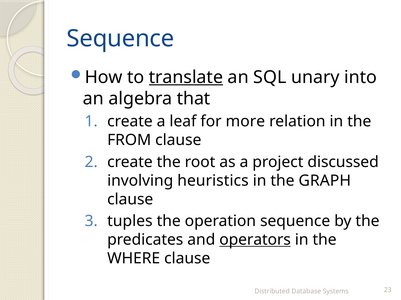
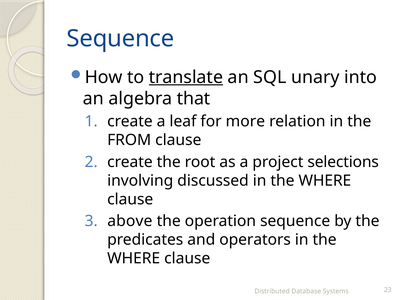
discussed: discussed -> selections (343, 162)
heuristics: heuristics -> discussed (213, 181)
GRAPH: GRAPH -> WHERE (325, 181)
tuples: tuples -> above (130, 222)
operators underline: present -> none (255, 240)
